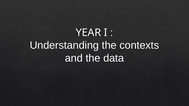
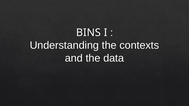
YEAR: YEAR -> BINS (88, 33)
